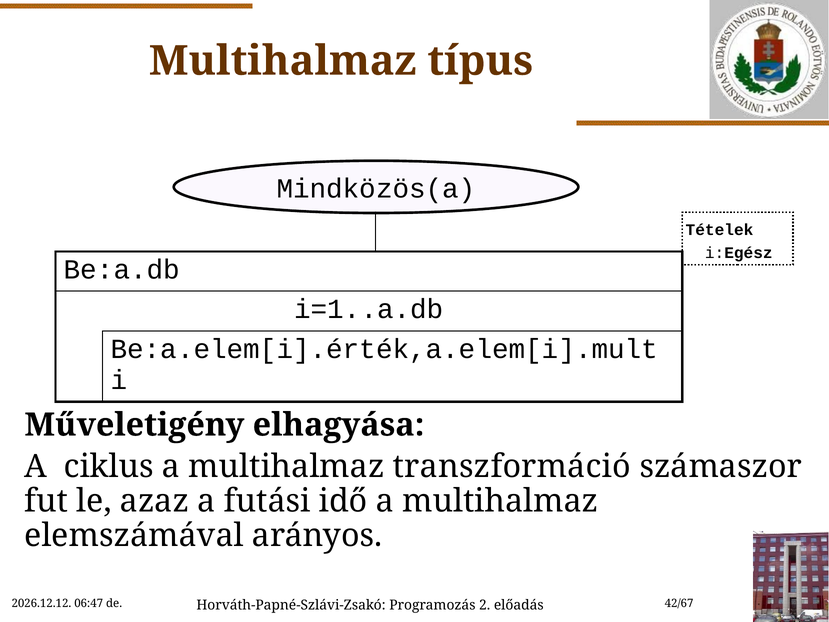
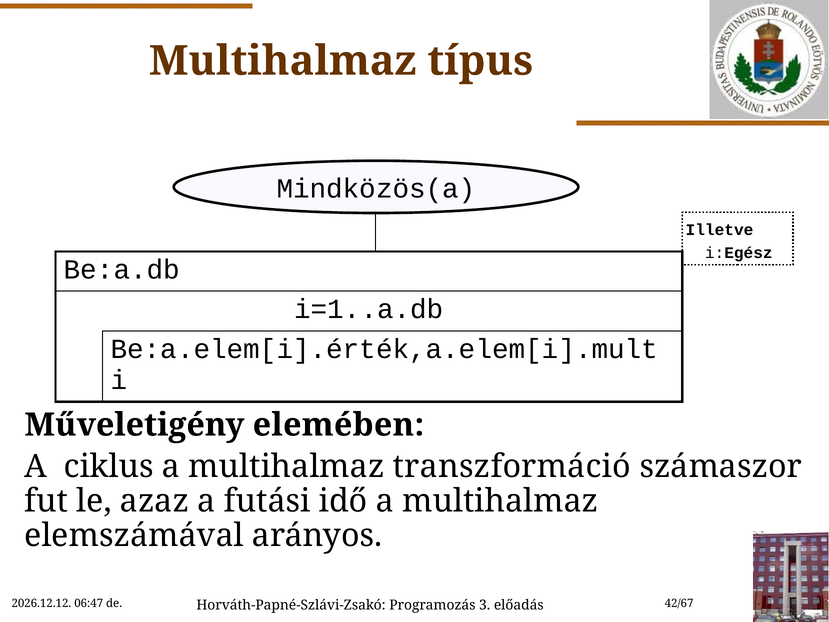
Tételek: Tételek -> Illetve (719, 230)
elhagyása: elhagyása -> elemében (338, 425)
2: 2 -> 3 (485, 605)
